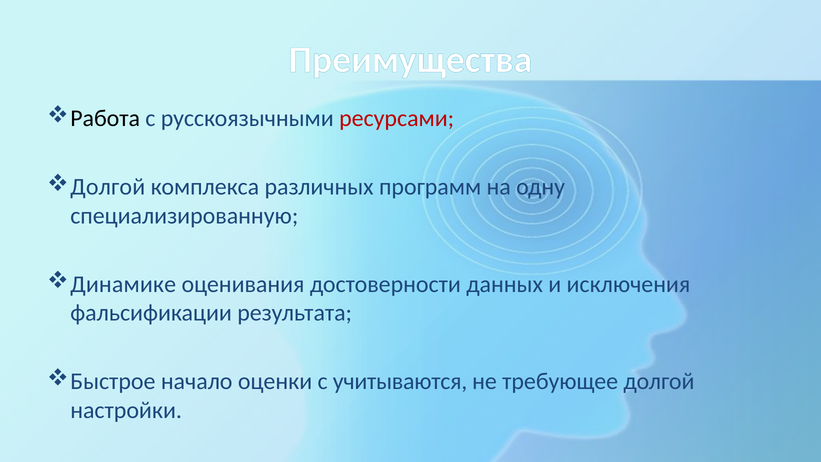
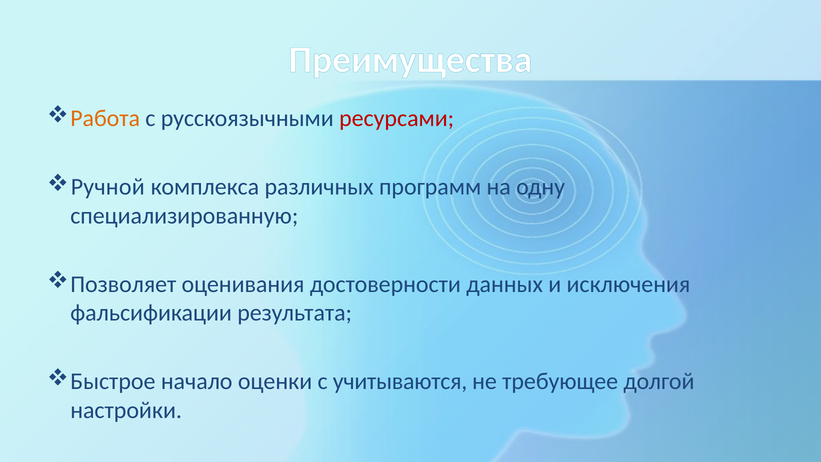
Работа colour: black -> orange (105, 119)
Долгой: Долгой -> Ручной (108, 187)
Динамике: Динамике -> Позволяет (123, 284)
